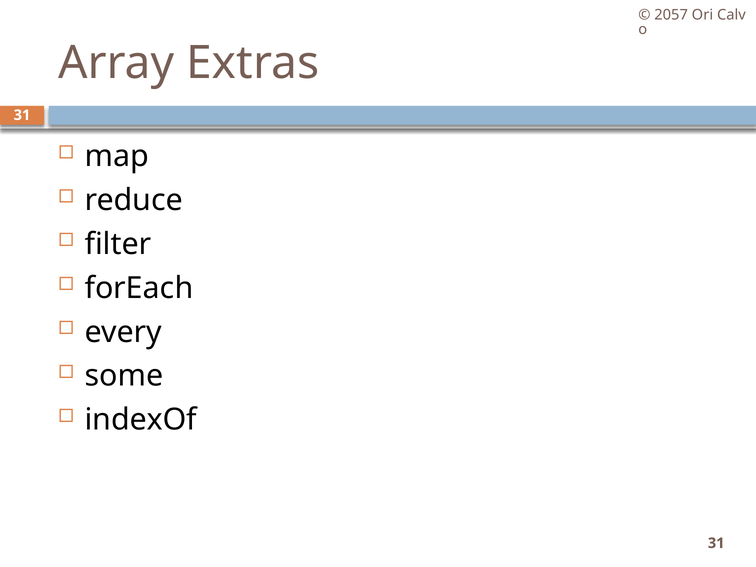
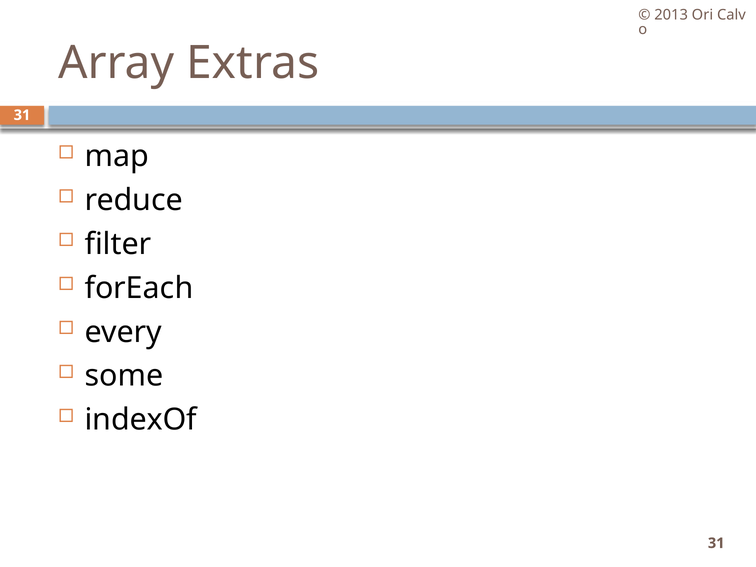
2057: 2057 -> 2013 (671, 15)
